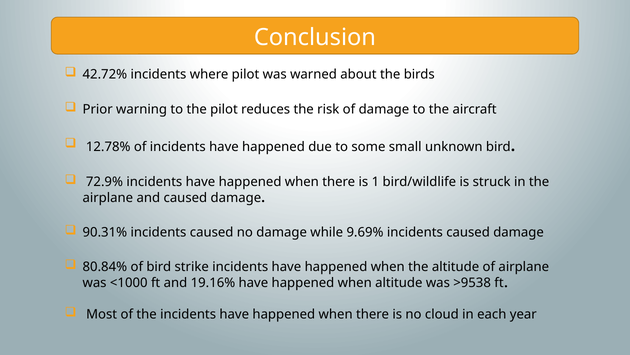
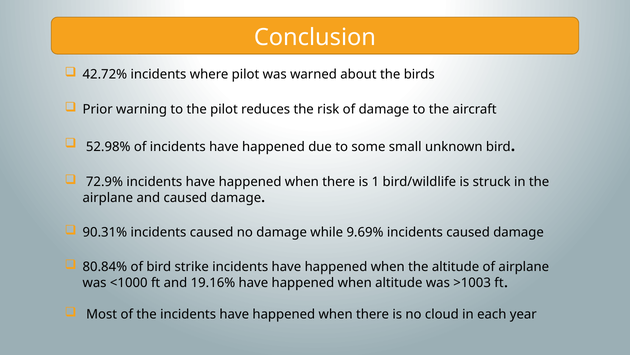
12.78%: 12.78% -> 52.98% (108, 146)
>9538: >9538 -> >1003 (472, 282)
